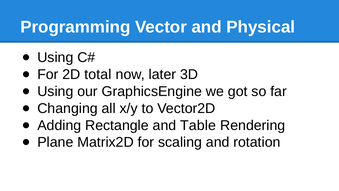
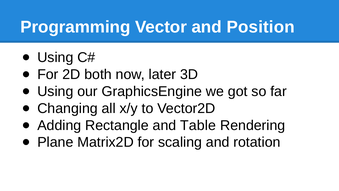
Physical: Physical -> Position (261, 27)
total: total -> both (98, 74)
